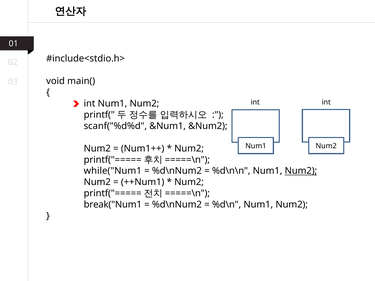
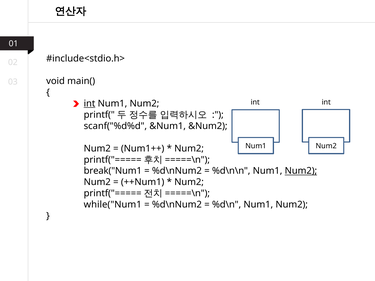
int underline: none -> present (89, 104)
while("Num1: while("Num1 -> break("Num1 (113, 171)
break("Num1: break("Num1 -> while("Num1 (113, 205)
